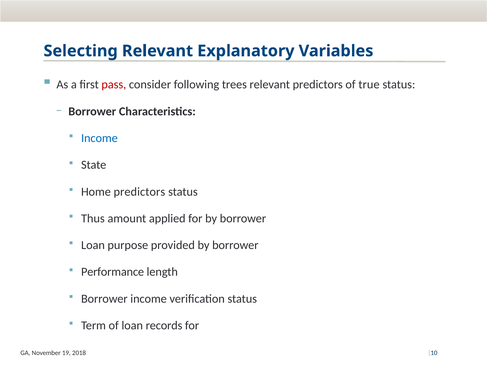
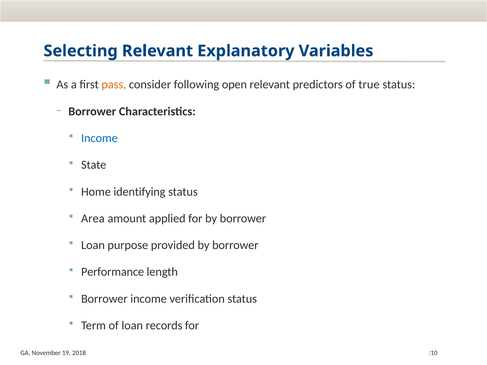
pass colour: red -> orange (114, 85)
trees: trees -> open (234, 85)
Home predictors: predictors -> identifying (139, 192)
Thus: Thus -> Area (93, 219)
